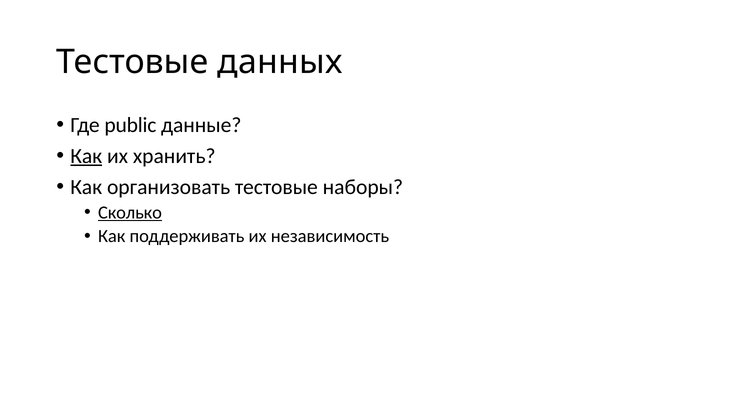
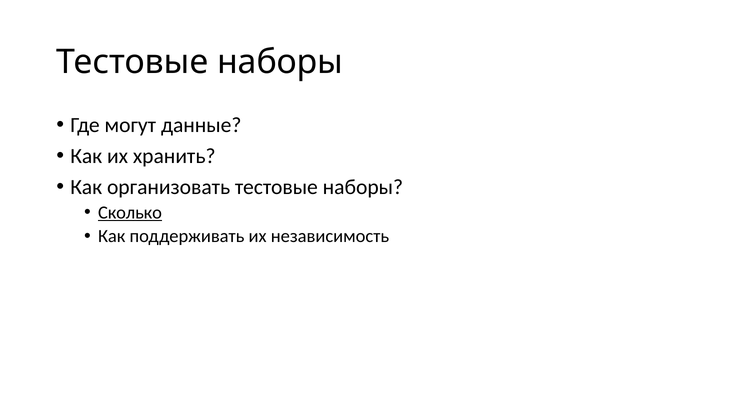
данных: данных -> наборы (280, 62)
public: public -> могут (130, 125)
Как underline: present -> none (86, 156)
